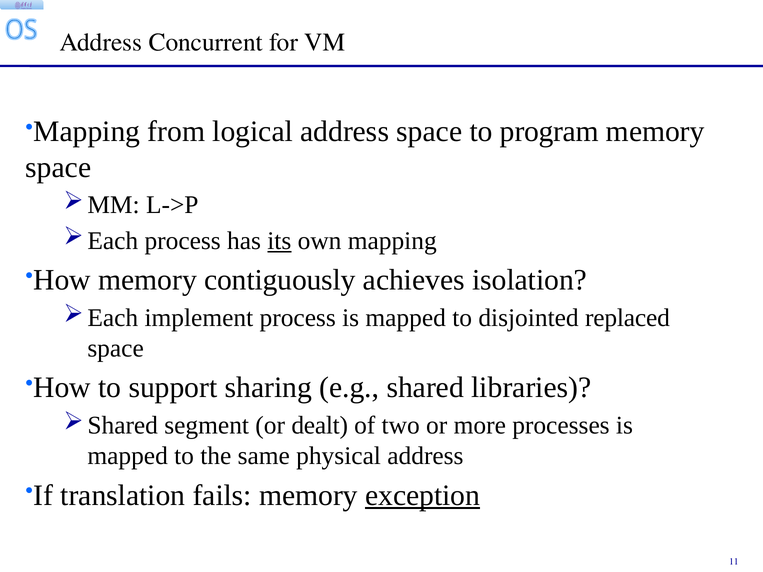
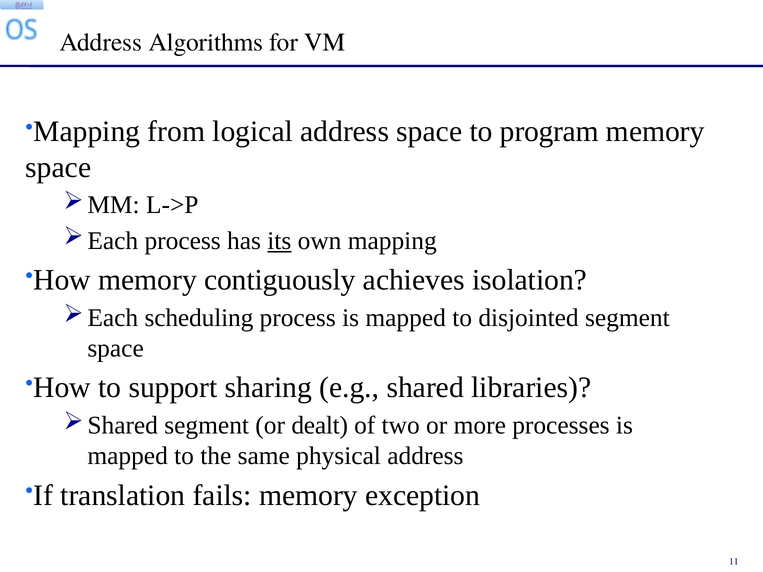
Concurrent: Concurrent -> Algorithms (206, 42)
implement: implement -> scheduling (199, 318)
disjointed replaced: replaced -> segment (627, 318)
exception underline: present -> none (423, 495)
